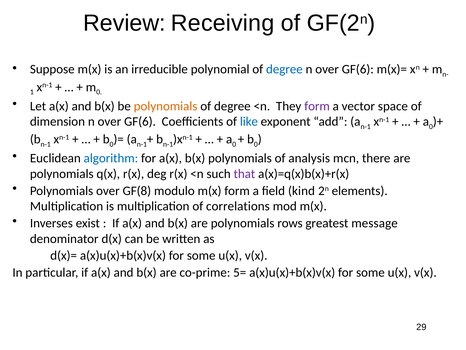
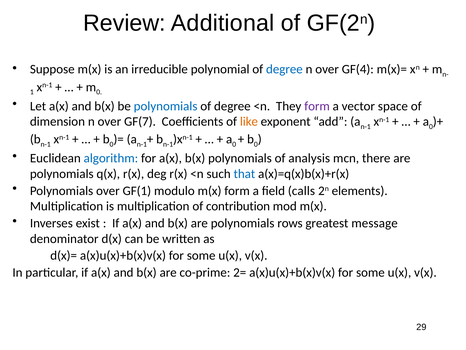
Receiving: Receiving -> Additional (223, 23)
GF(6: GF(6 -> GF(4 (358, 69)
polynomials colour: orange -> blue (166, 106)
dimension n over GF(6: GF(6 -> GF(7 (140, 121)
like colour: blue -> orange (249, 121)
that colour: purple -> blue (244, 174)
GF(8: GF(8 -> GF(1 (137, 190)
kind: kind -> calls (301, 190)
correlations: correlations -> contribution (238, 206)
5=: 5= -> 2= (240, 272)
